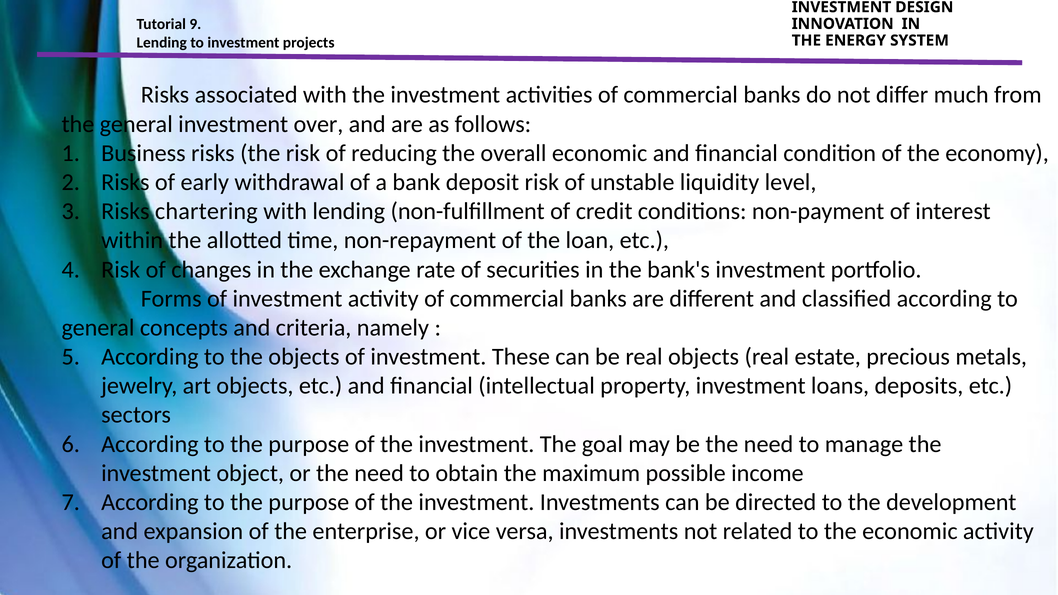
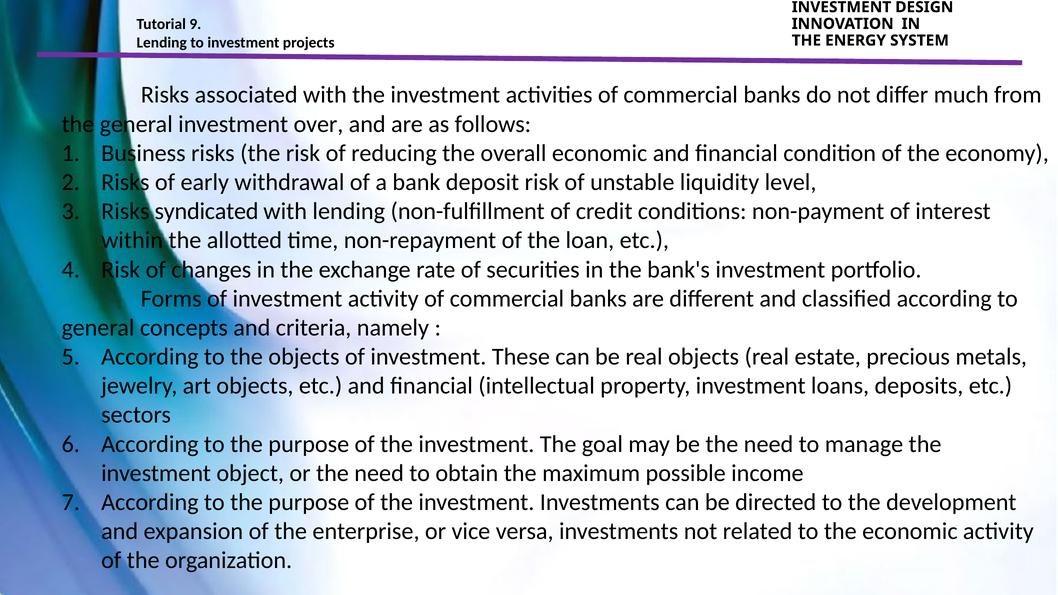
chartering: chartering -> syndicated (207, 211)
